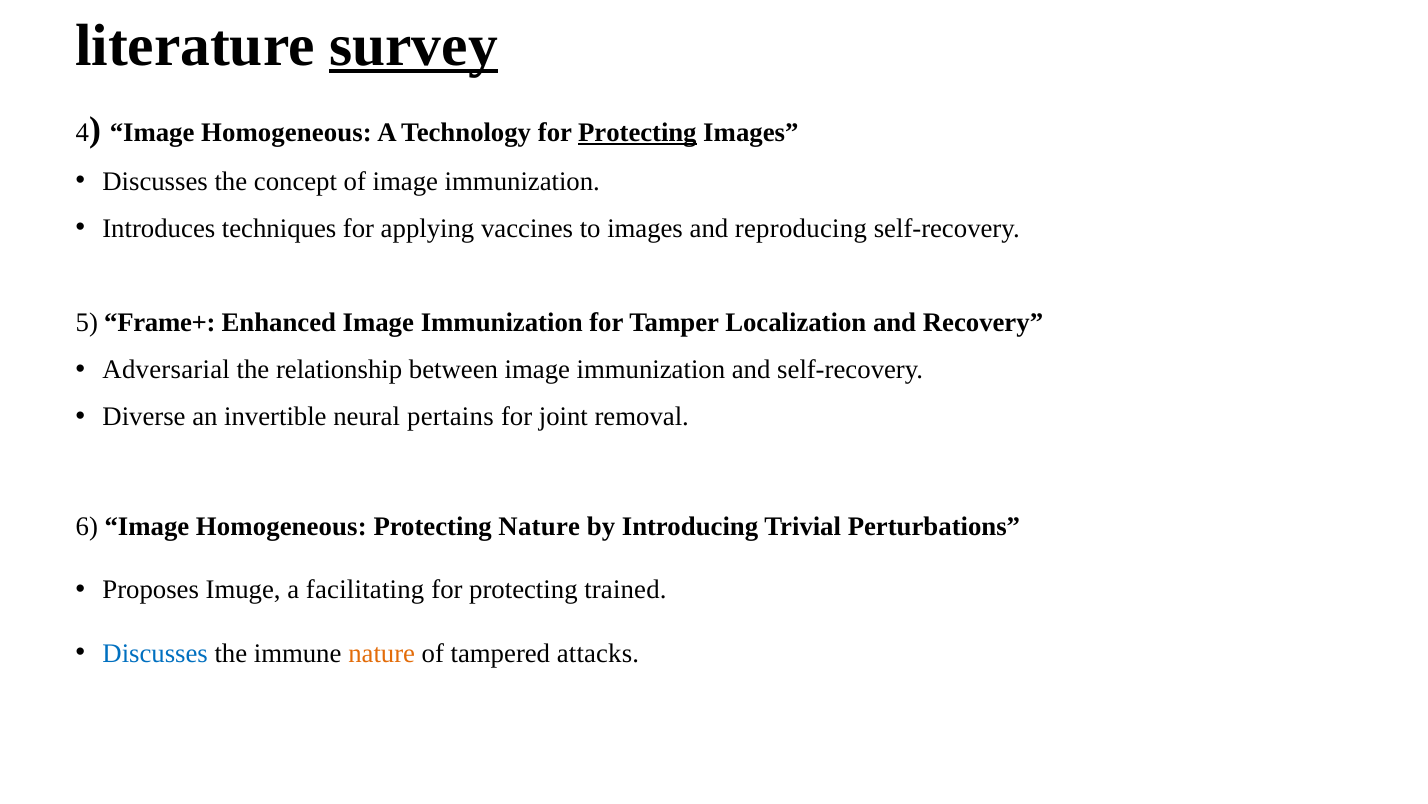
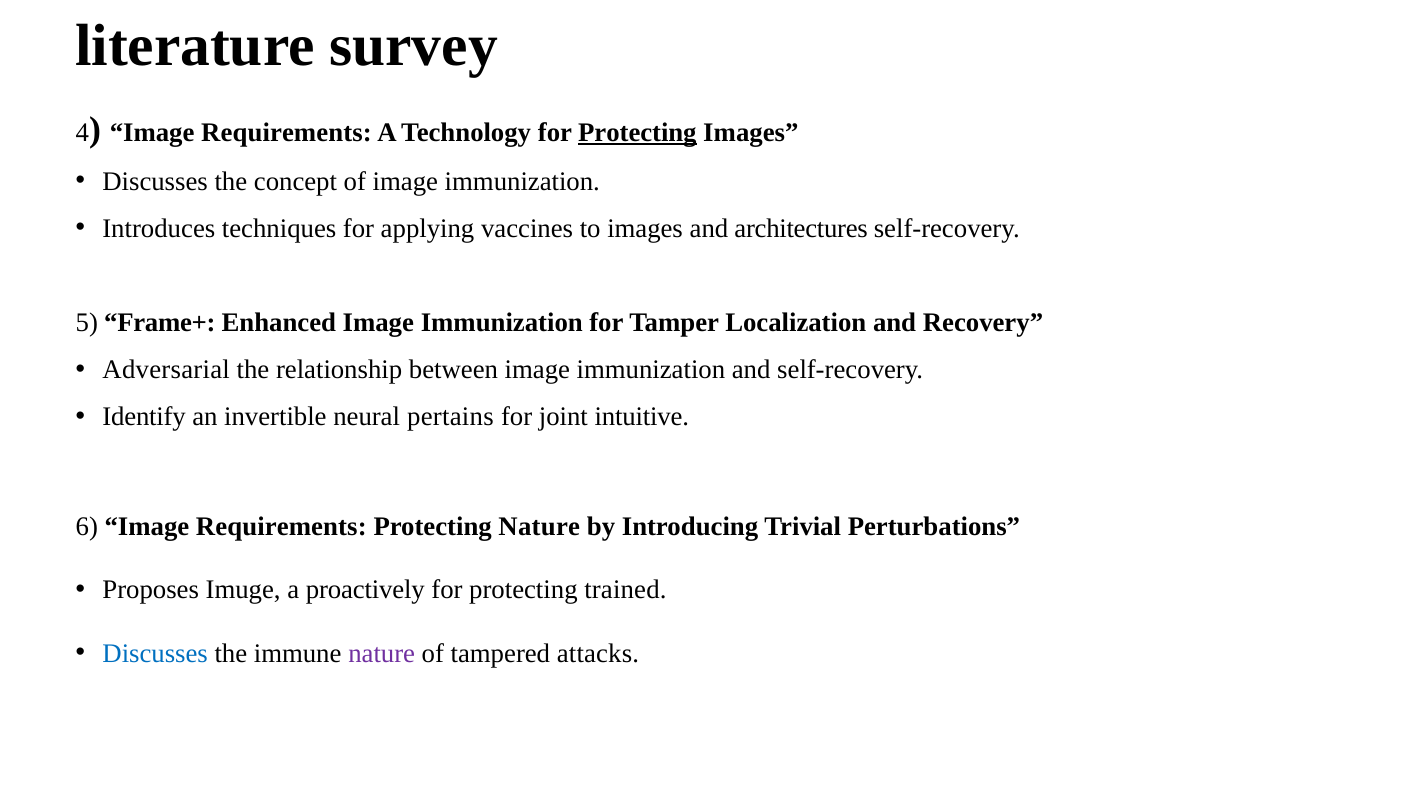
survey underline: present -> none (414, 46)
Homogeneous: Homogeneous -> Requirements (286, 132)
reproducing: reproducing -> architectures (801, 228)
Diverse: Diverse -> Identify (144, 416)
removal: removal -> intuitive (642, 416)
6 Image Homogeneous: Homogeneous -> Requirements (281, 526)
facilitating: facilitating -> proactively (365, 589)
nature colour: orange -> purple (382, 653)
